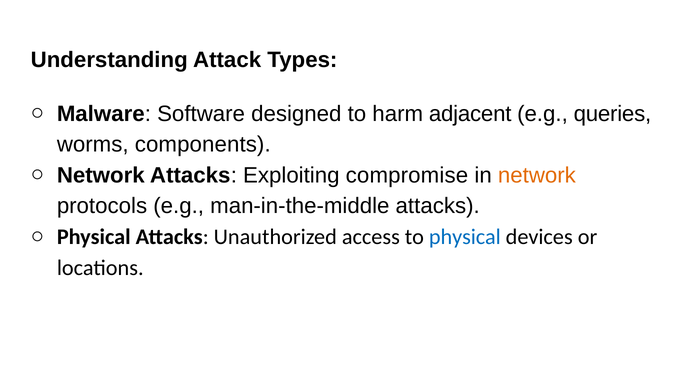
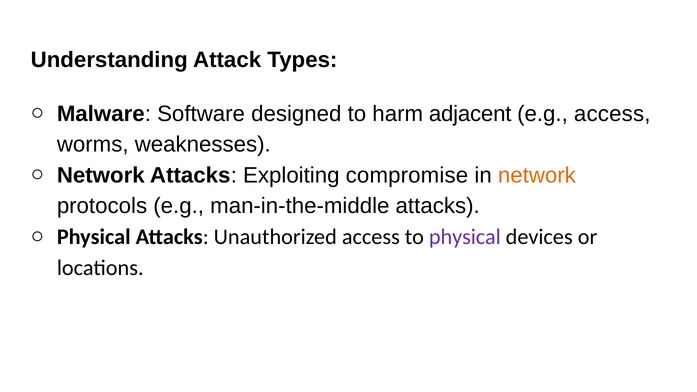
e.g queries: queries -> access (612, 114)
components: components -> weaknesses (203, 145)
physical colour: blue -> purple (465, 237)
